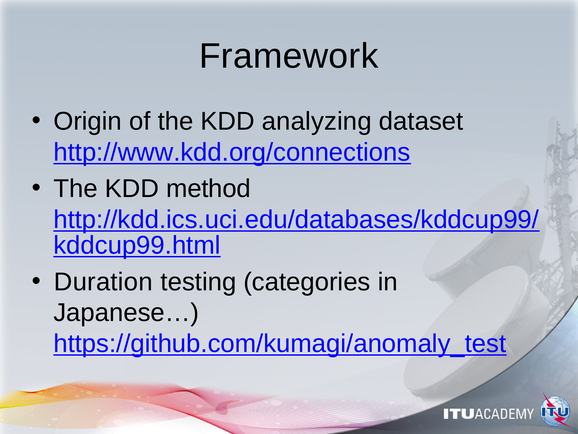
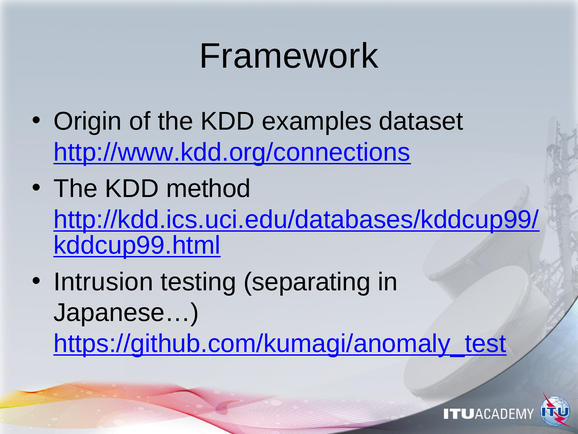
analyzing: analyzing -> examples (317, 121)
Duration: Duration -> Intrusion (103, 282)
categories: categories -> separating (307, 282)
